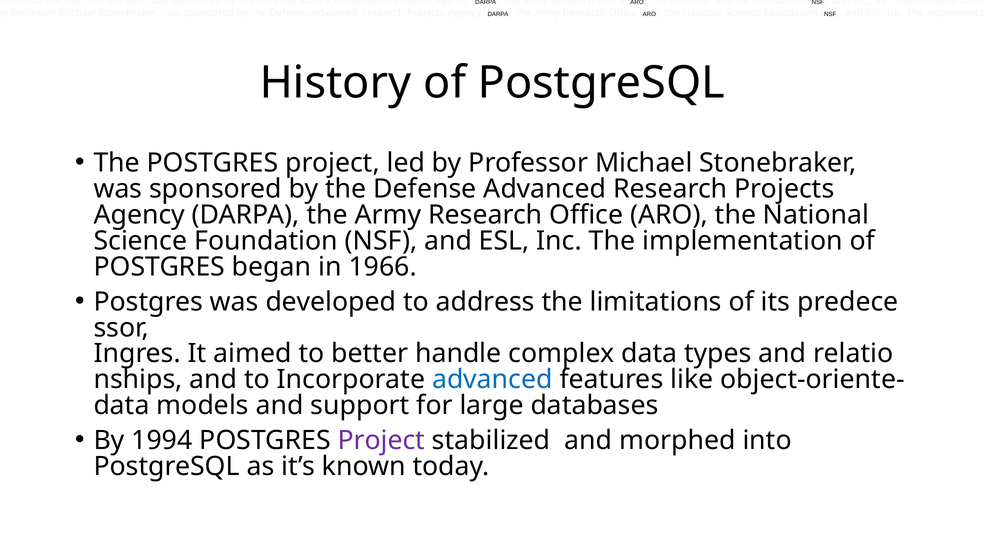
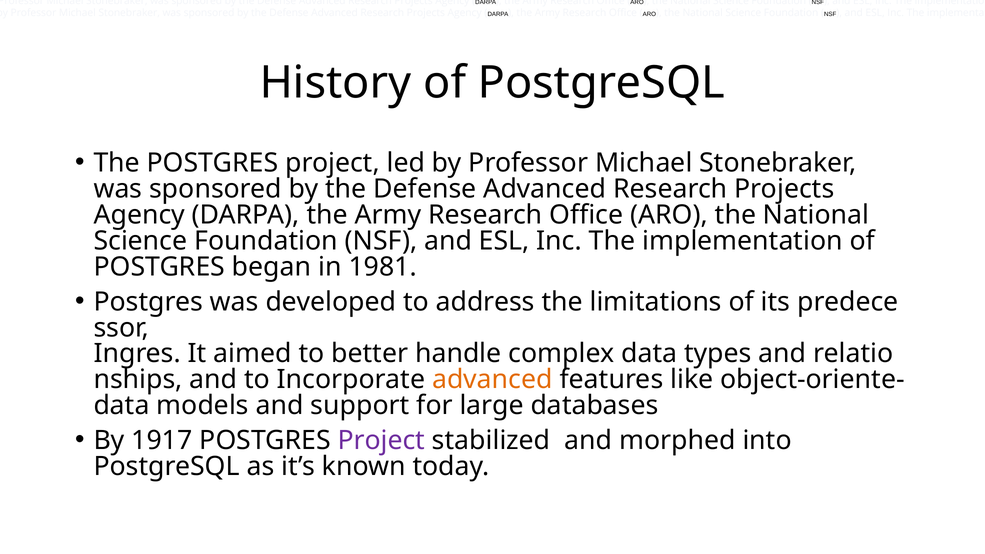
1966: 1966 -> 1981 (383, 267)
advanced colour: blue -> orange (492, 380)
1994: 1994 -> 1917 (162, 441)
